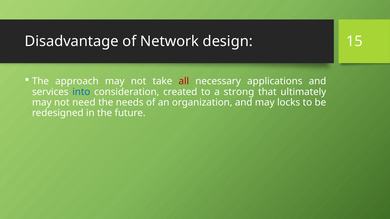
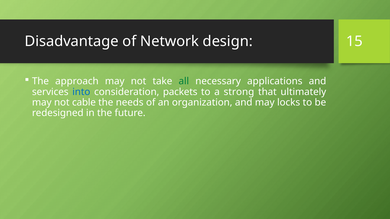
all colour: red -> green (184, 81)
created: created -> packets (180, 92)
need: need -> cable (84, 102)
